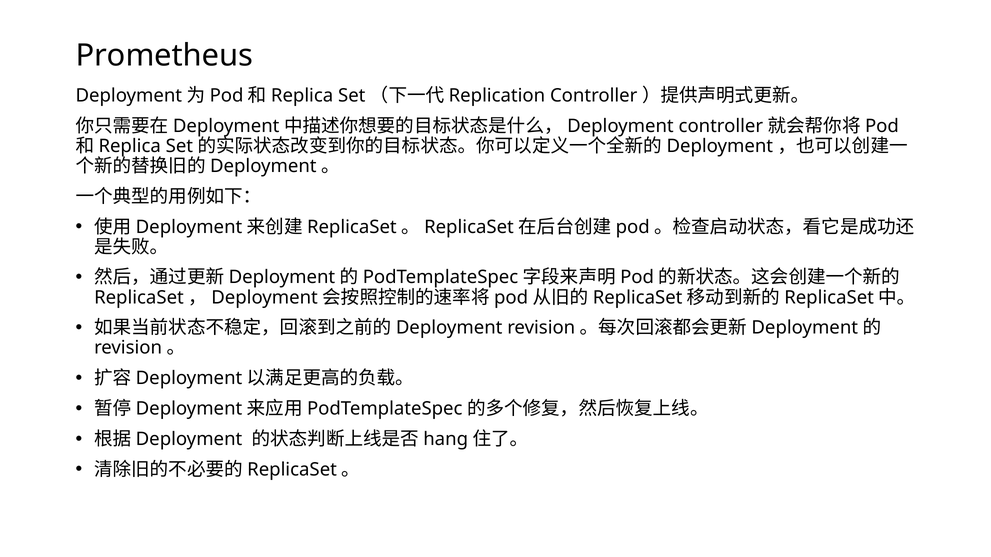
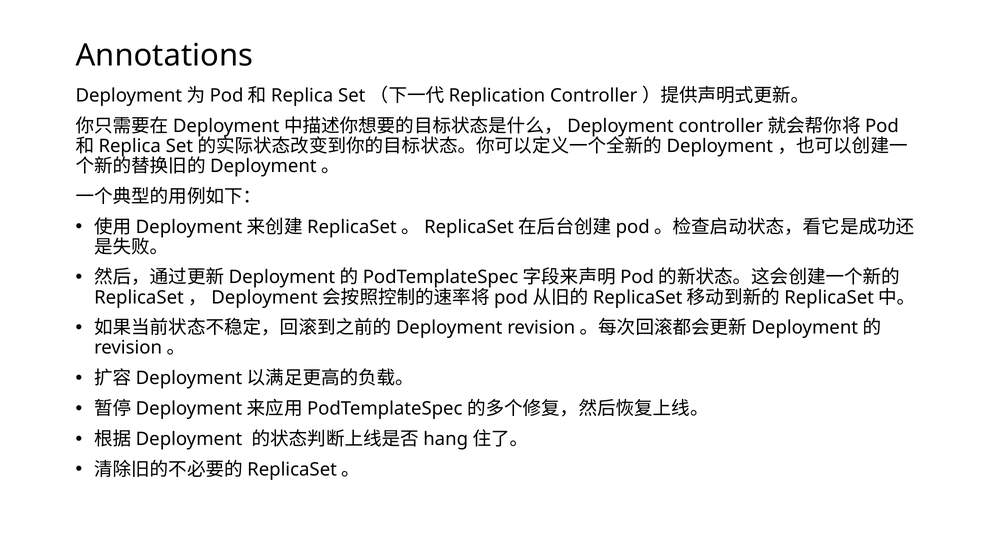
Prometheus: Prometheus -> Annotations (164, 56)
